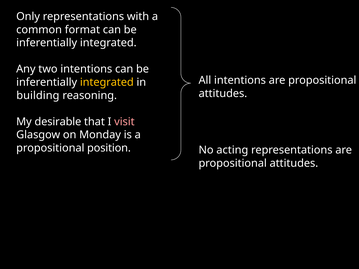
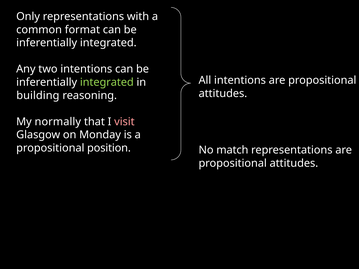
integrated colour: yellow -> light green (107, 82)
desirable: desirable -> normally (58, 122)
acting: acting -> match (232, 150)
